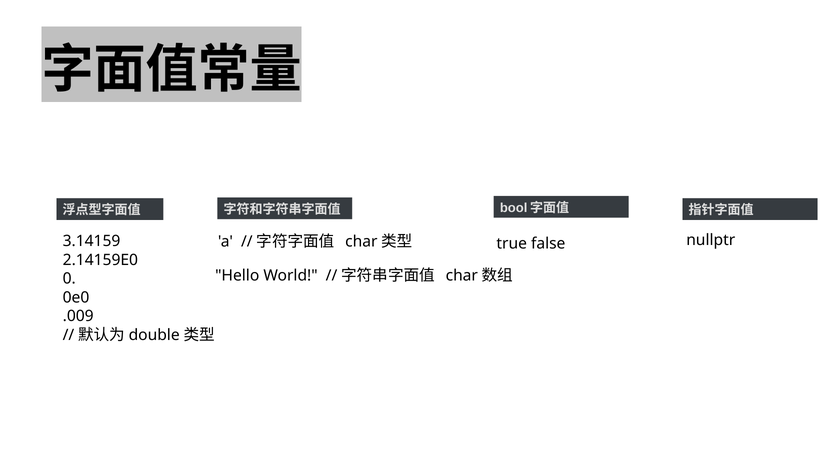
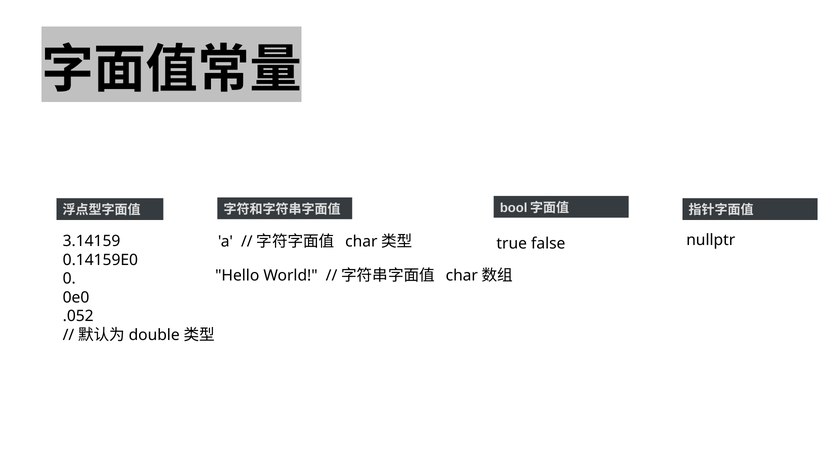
2.14159E0: 2.14159E0 -> 0.14159E0 (100, 260)
.009: .009 -> .052 (78, 316)
